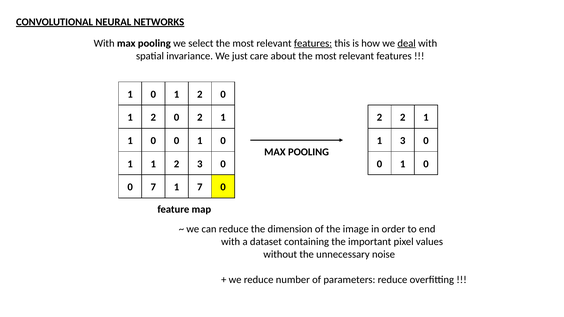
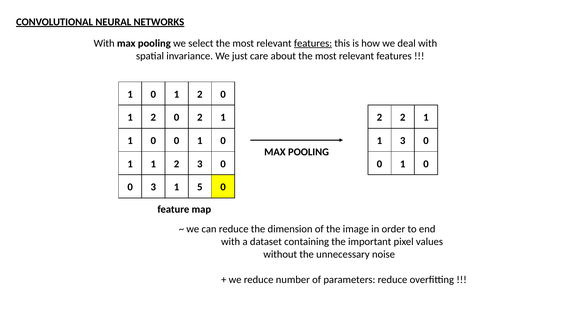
deal underline: present -> none (407, 43)
7: 7 -> 3 (153, 187)
1 7: 7 -> 5 (200, 187)
